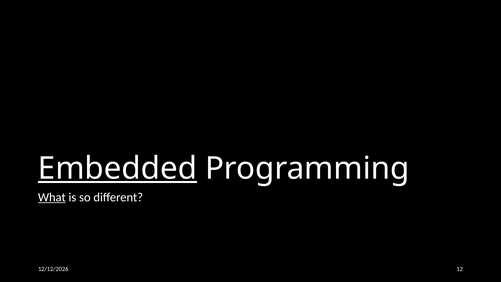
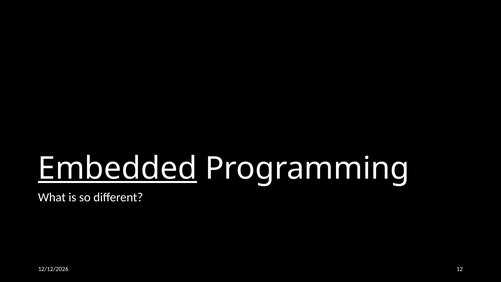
What underline: present -> none (52, 197)
